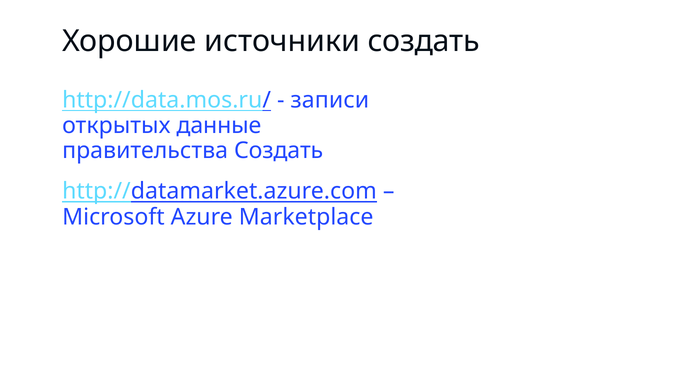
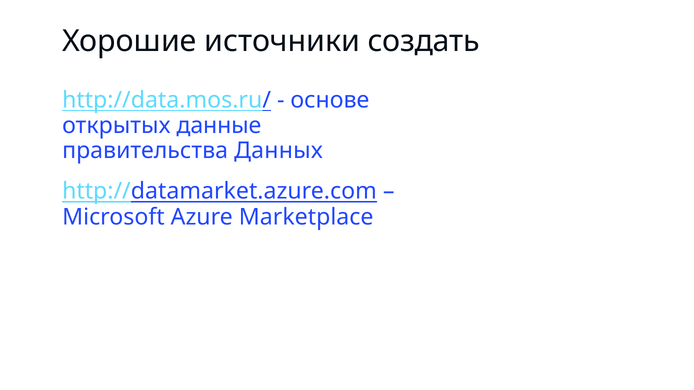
записи: записи -> основе (330, 100)
правительства Создать: Создать -> Данных (278, 151)
